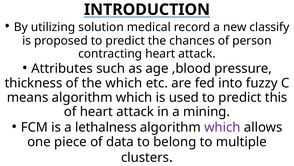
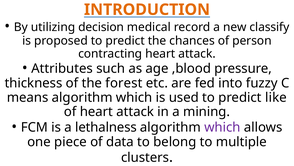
INTRODUCTION colour: black -> orange (147, 10)
solution: solution -> decision (101, 27)
the which: which -> forest (124, 83)
this: this -> like (276, 97)
